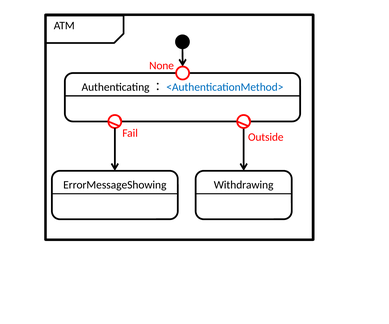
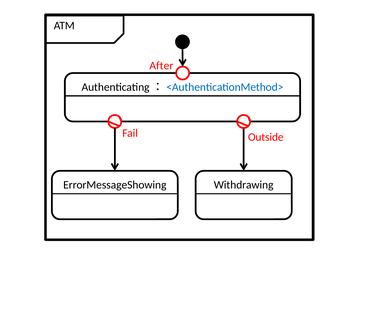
None: None -> After (161, 66)
